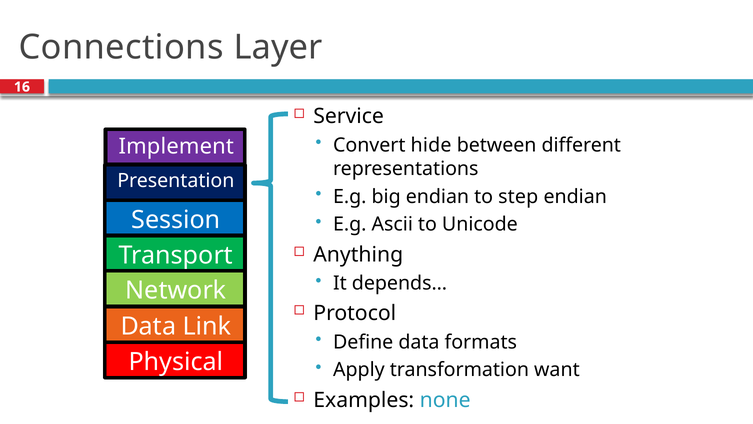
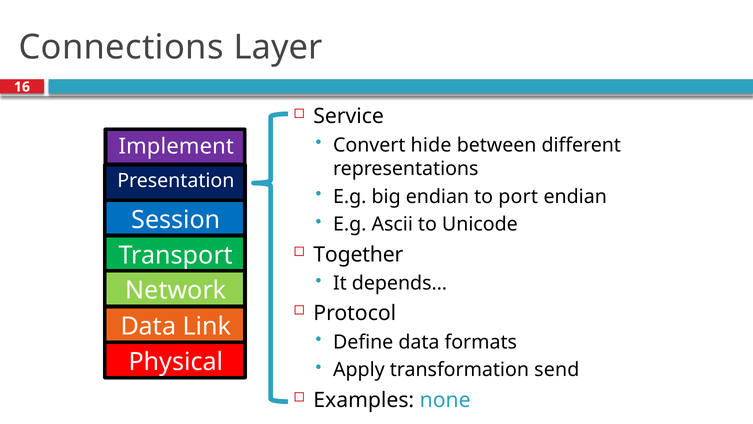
step: step -> port (518, 196)
Anything: Anything -> Together (358, 254)
want: want -> send (557, 370)
